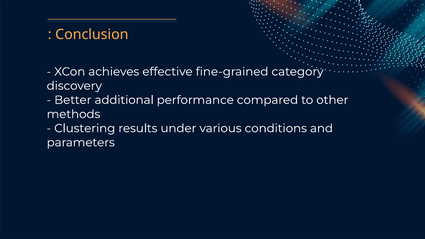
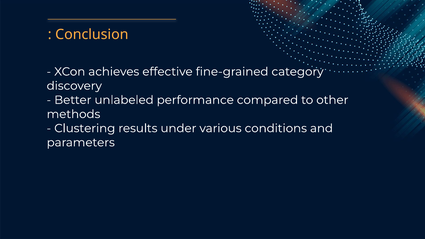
additional: additional -> unlabeled (124, 100)
